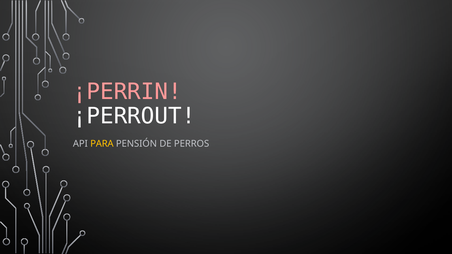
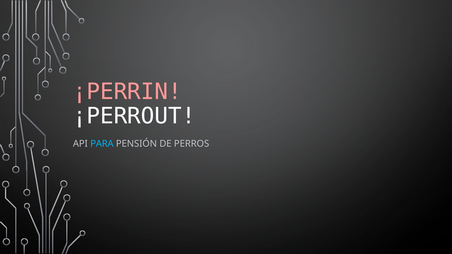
PARA colour: yellow -> light blue (102, 144)
